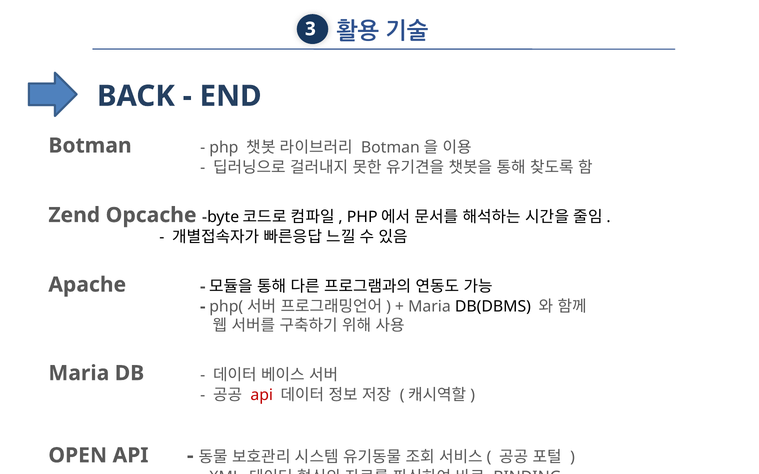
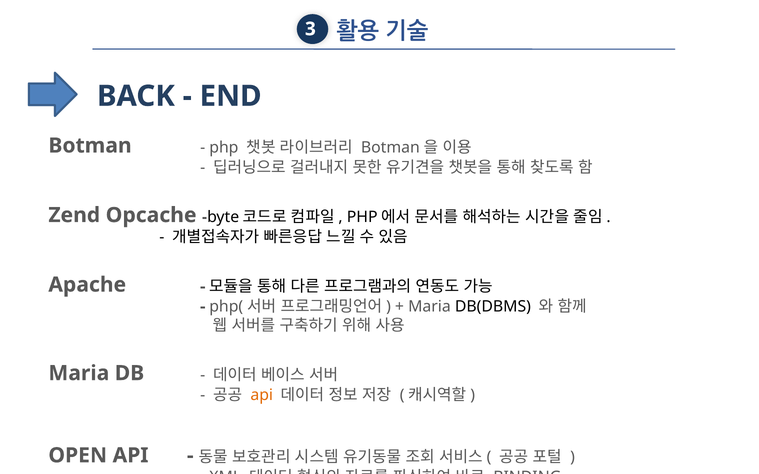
api colour: red -> orange (262, 395)
